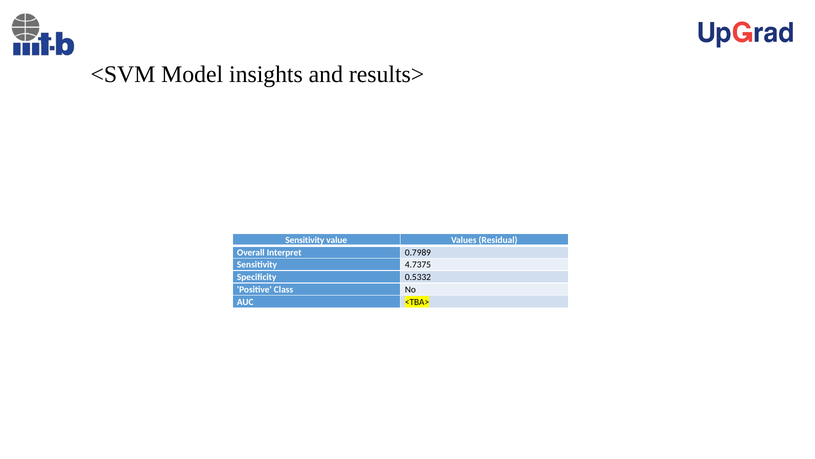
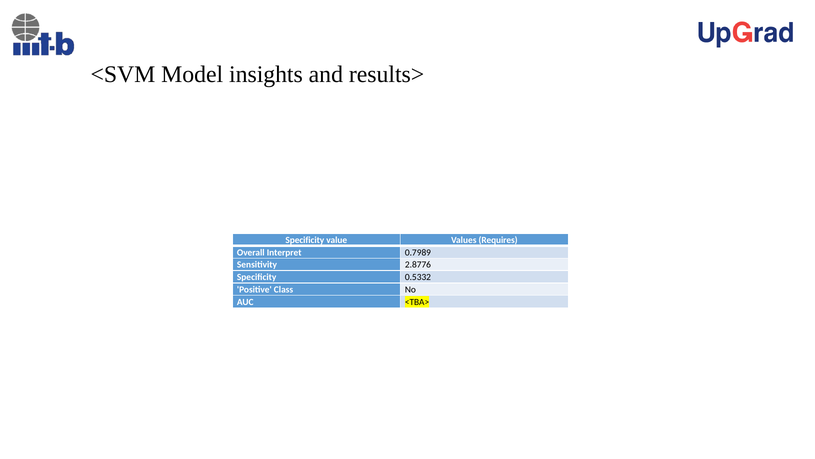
Sensitivity: Sensitivity -> Specificity (305, 240)
Residual: Residual -> Requires (498, 240)
4.7375: 4.7375 -> 2.8776 (418, 265)
